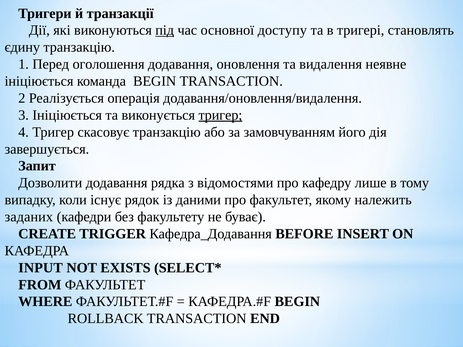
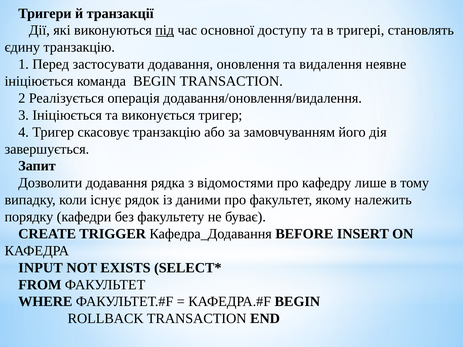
оголошення: оголошення -> застосувати (109, 64)
тригер underline: present -> none (220, 115)
заданих: заданих -> порядку (29, 217)
